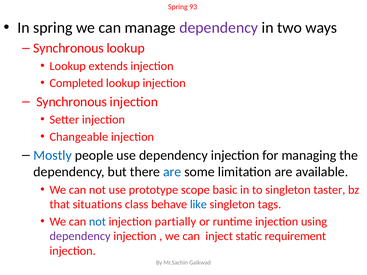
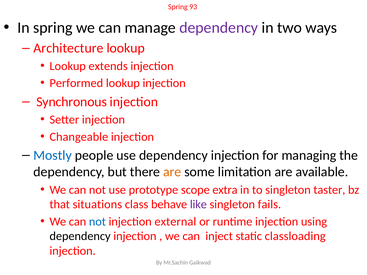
Synchronous: Synchronous -> Architecture (68, 48)
Completed: Completed -> Performed (76, 83)
are colour: blue -> orange (172, 172)
basic: basic -> extra (225, 190)
like colour: blue -> purple (198, 205)
tags: tags -> fails (269, 205)
partially: partially -> external (175, 222)
dependency colour: purple -> black (80, 236)
requirement: requirement -> classloading (295, 236)
